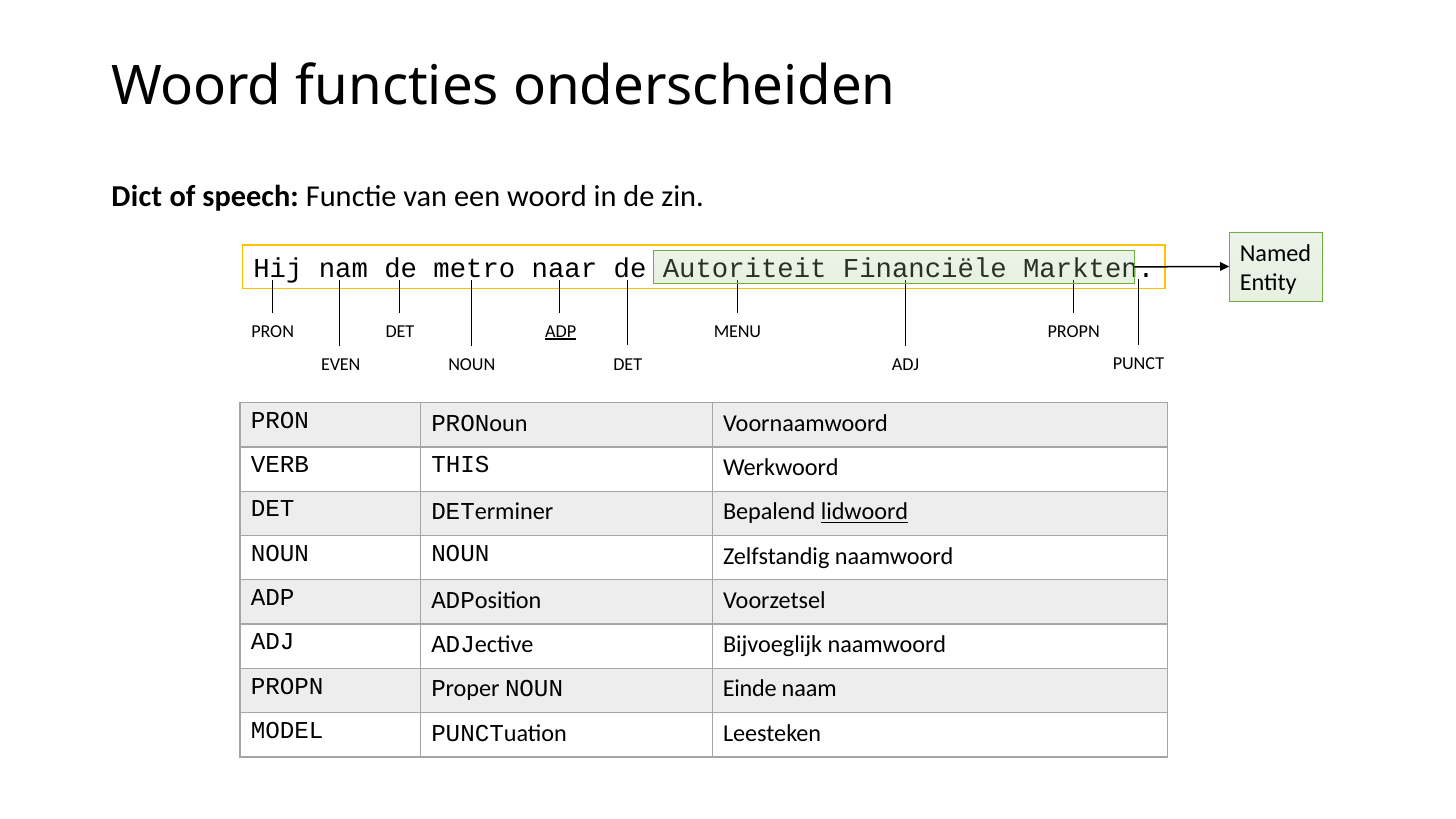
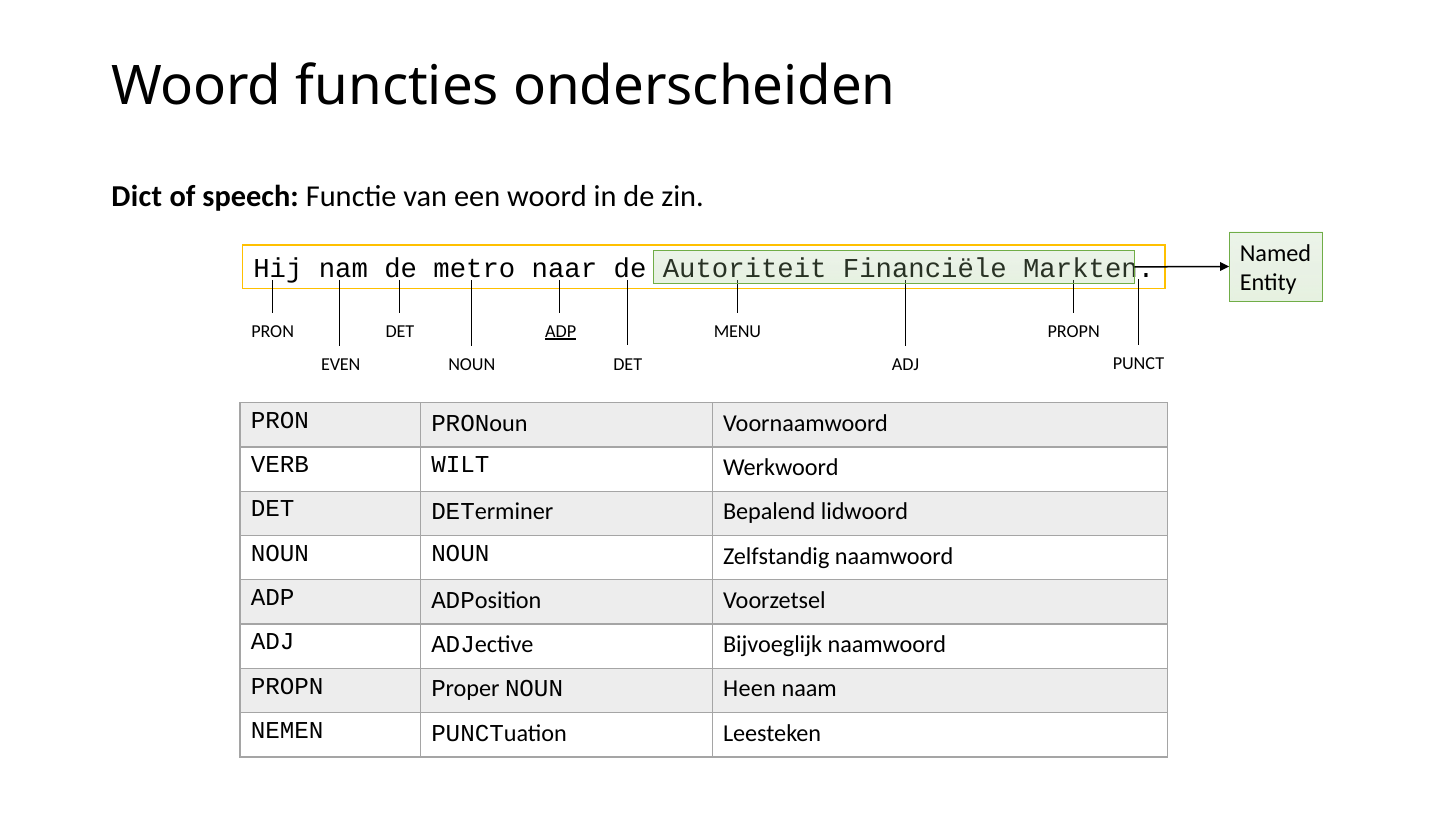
THIS: THIS -> WILT (460, 465)
lidwoord underline: present -> none (864, 512)
Einde: Einde -> Heen (750, 689)
MODEL: MODEL -> NEMEN (287, 730)
